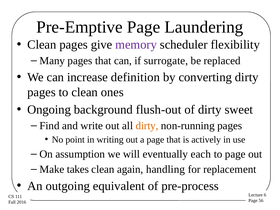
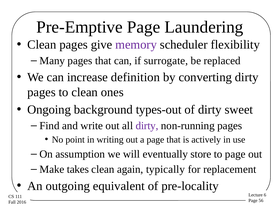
flush-out: flush-out -> types-out (159, 110)
dirty colour: orange -> purple (147, 126)
each: each -> store (201, 154)
handling: handling -> typically (165, 169)
pre-process: pre-process -> pre-locality (190, 186)
